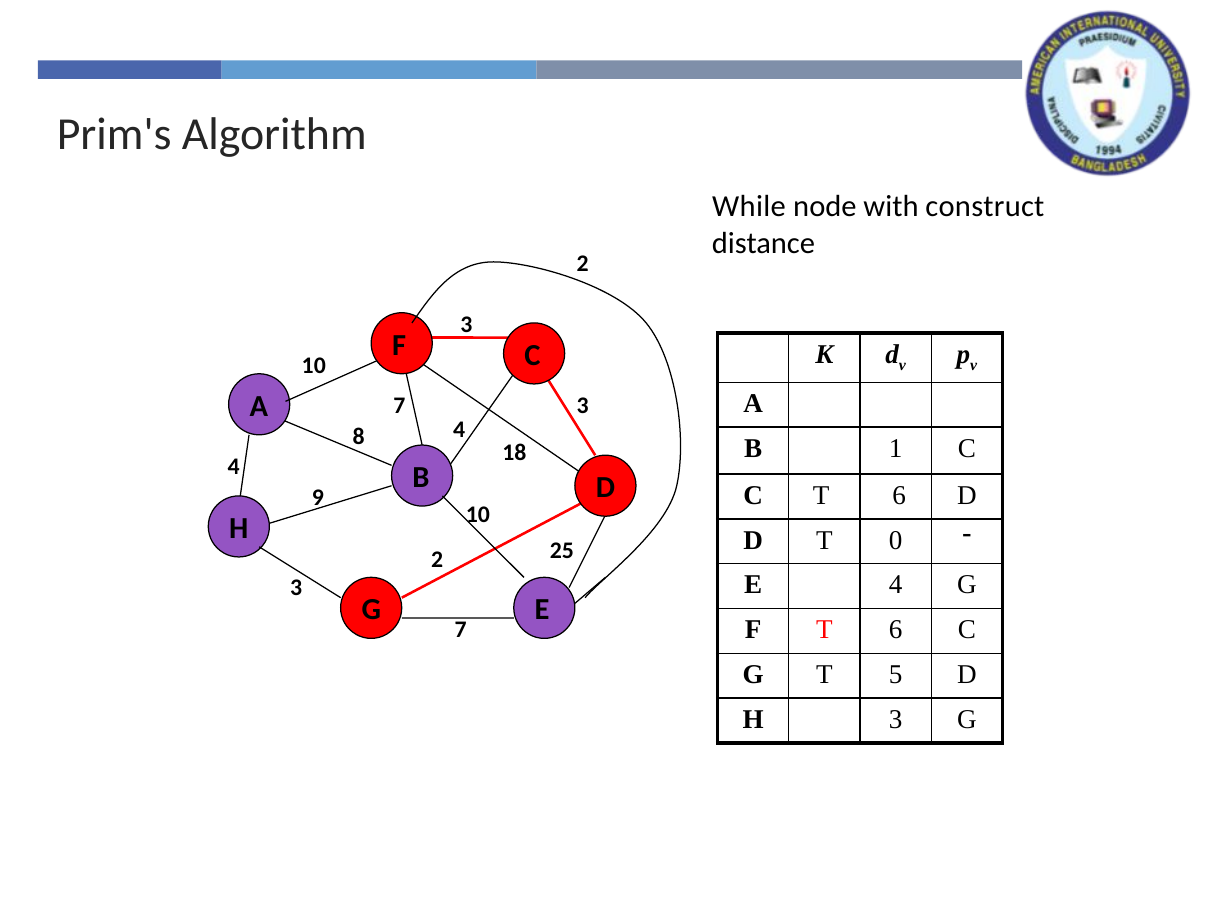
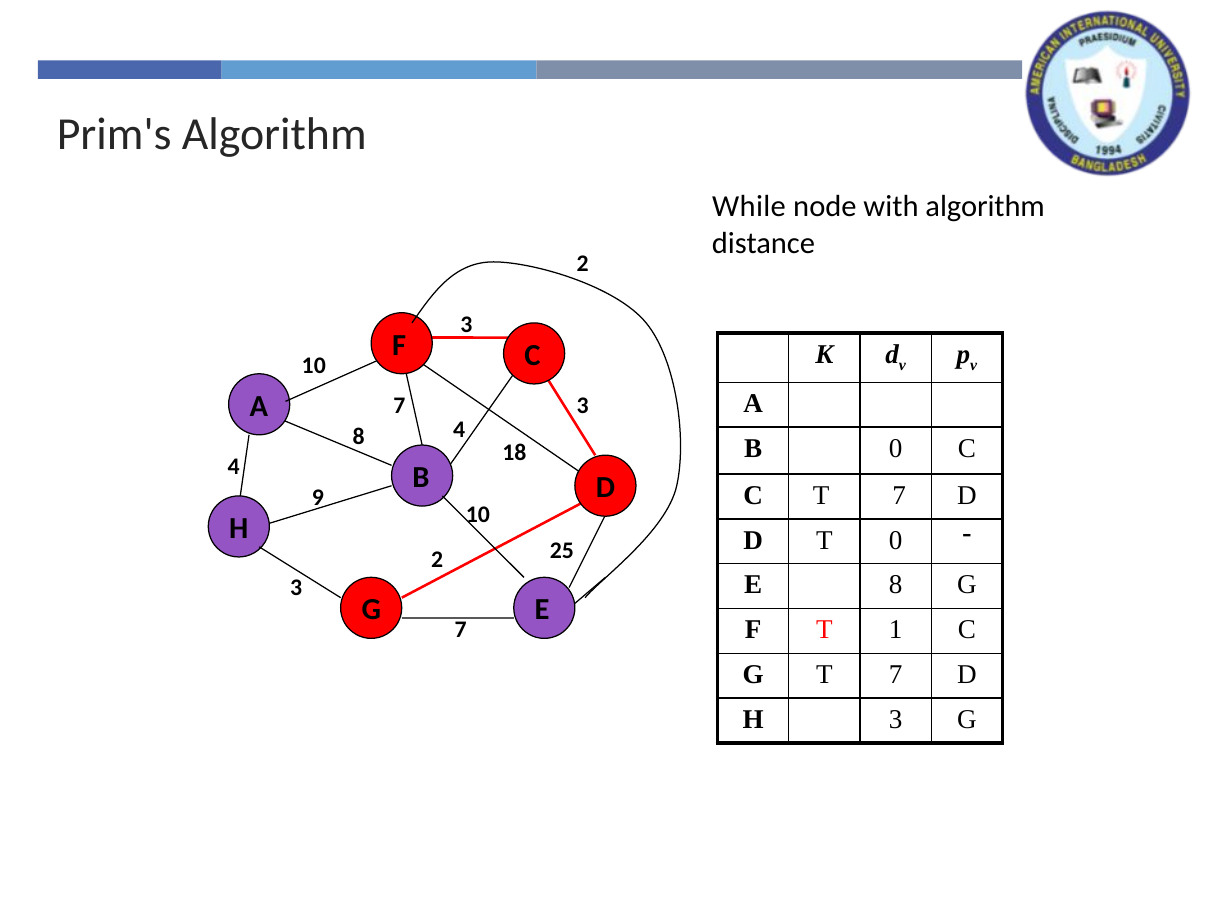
with construct: construct -> algorithm (985, 207)
B 1: 1 -> 0 (896, 449)
C T 6: 6 -> 7 (899, 496)
E 4: 4 -> 8 (896, 585)
F T 6: 6 -> 1 (896, 630)
G T 5: 5 -> 7 (896, 675)
